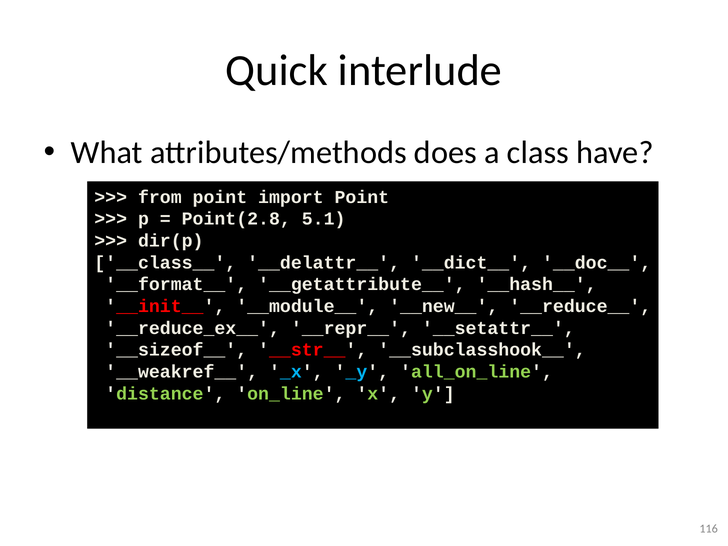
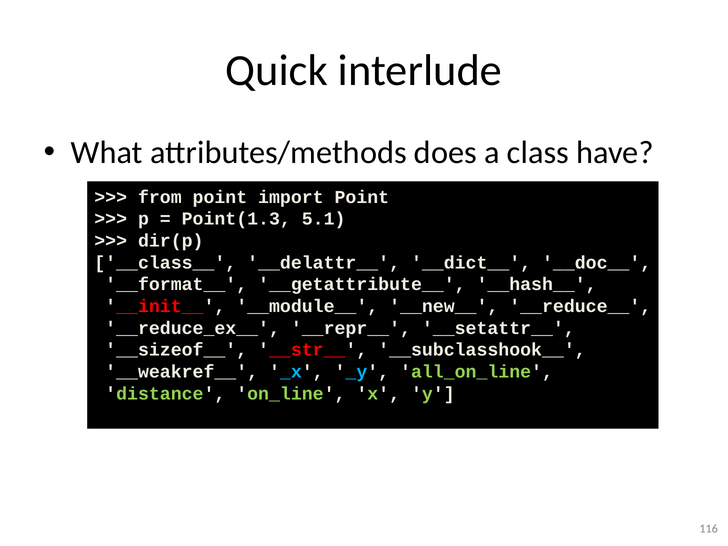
Point(2.8: Point(2.8 -> Point(1.3 (236, 219)
